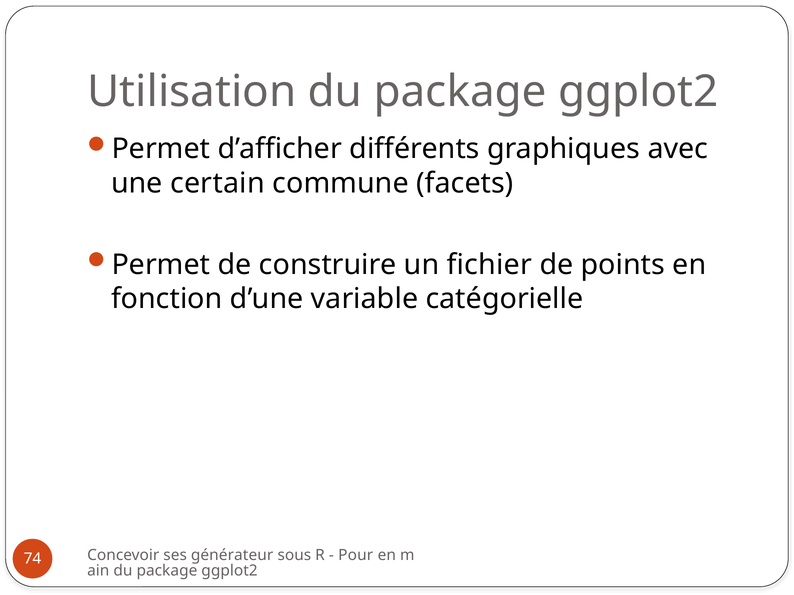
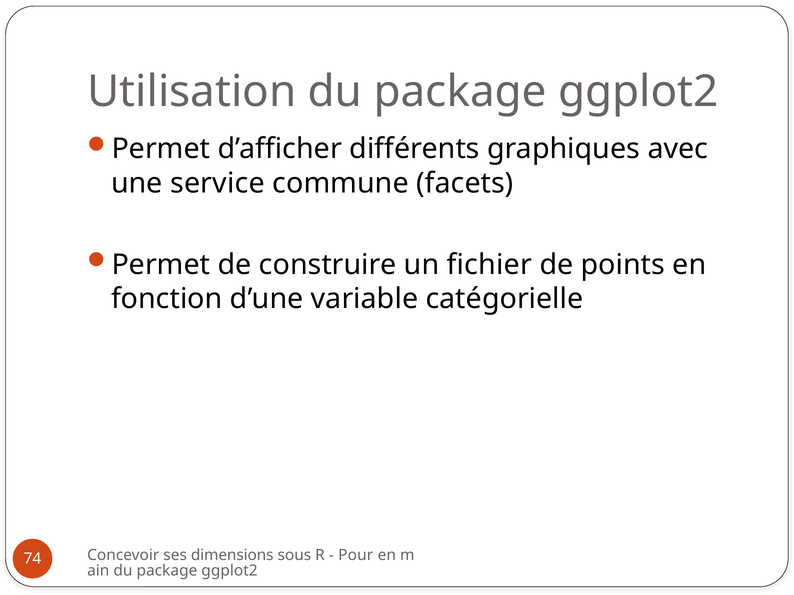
certain: certain -> service (217, 183)
générateur: générateur -> dimensions (232, 556)
